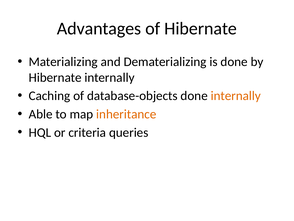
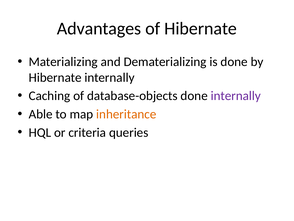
internally colour: orange -> purple (236, 96)
